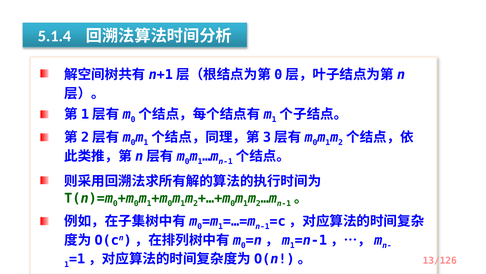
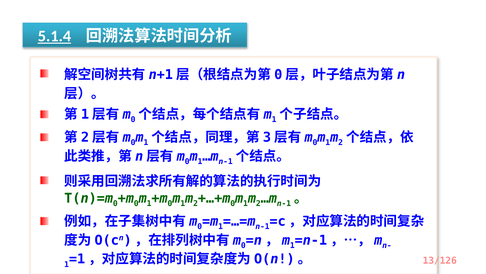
5.1.4 underline: none -> present (54, 36)
